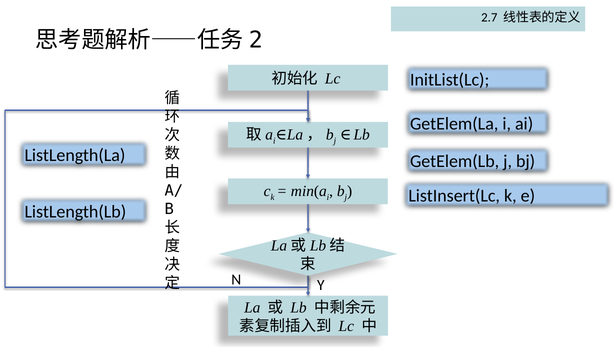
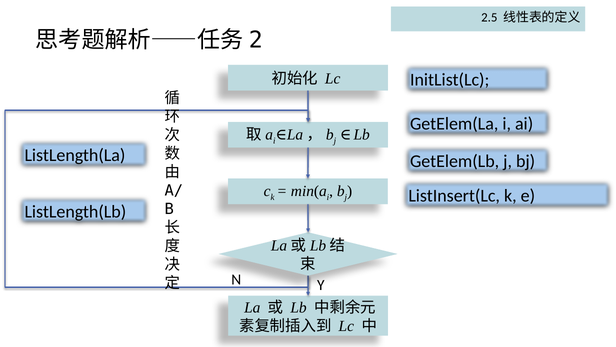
2.7: 2.7 -> 2.5 (489, 17)
